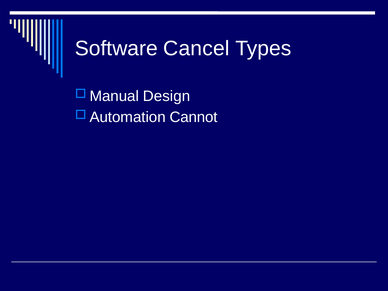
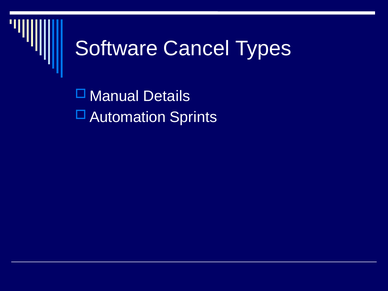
Design: Design -> Details (167, 96)
Cannot: Cannot -> Sprints (193, 117)
